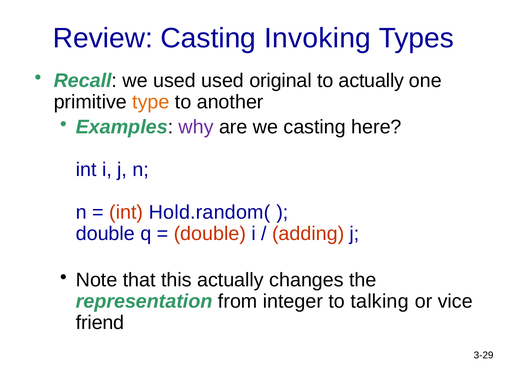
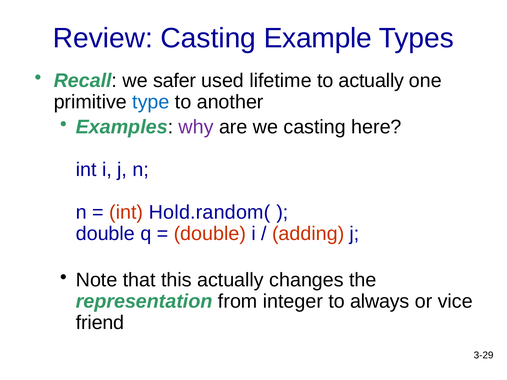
Invoking: Invoking -> Example (318, 38)
we used: used -> safer (175, 81)
original: original -> lifetime (281, 81)
type colour: orange -> blue (151, 102)
talking: talking -> always (380, 302)
